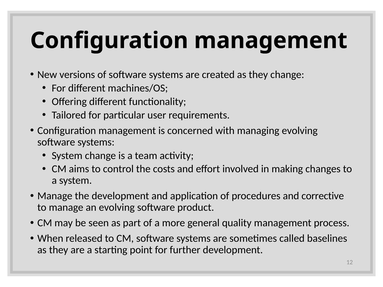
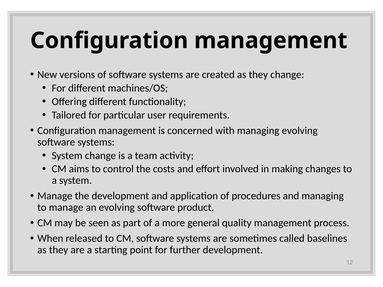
and corrective: corrective -> managing (323, 196)
